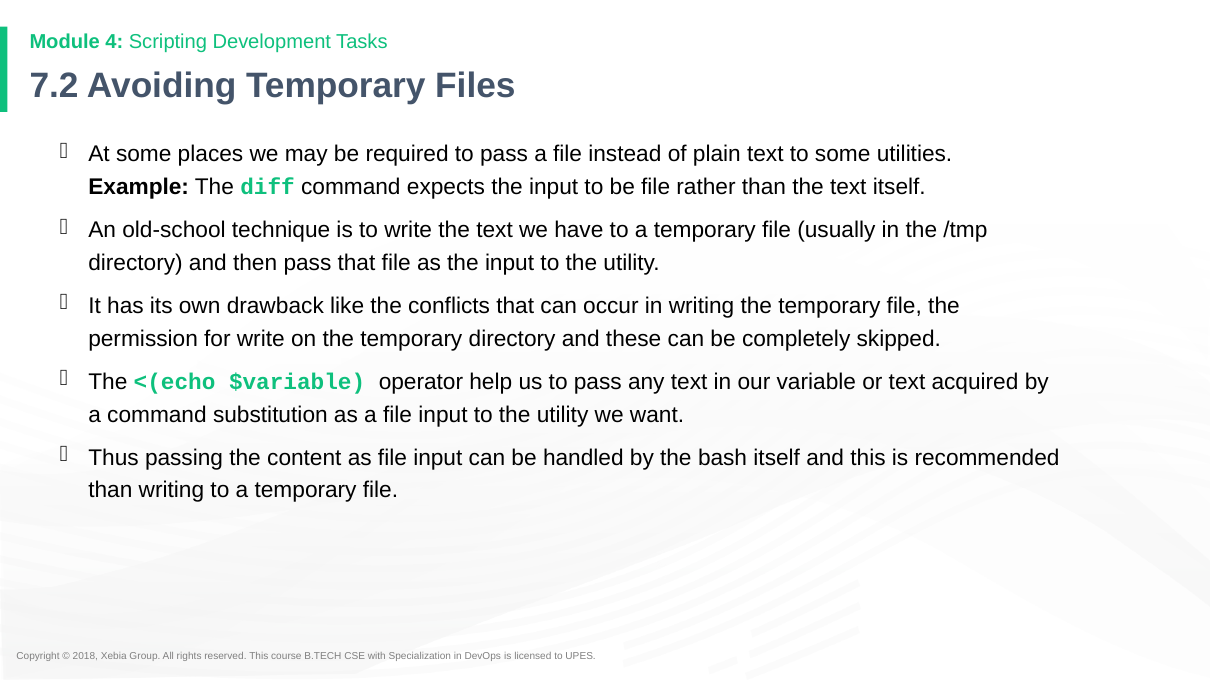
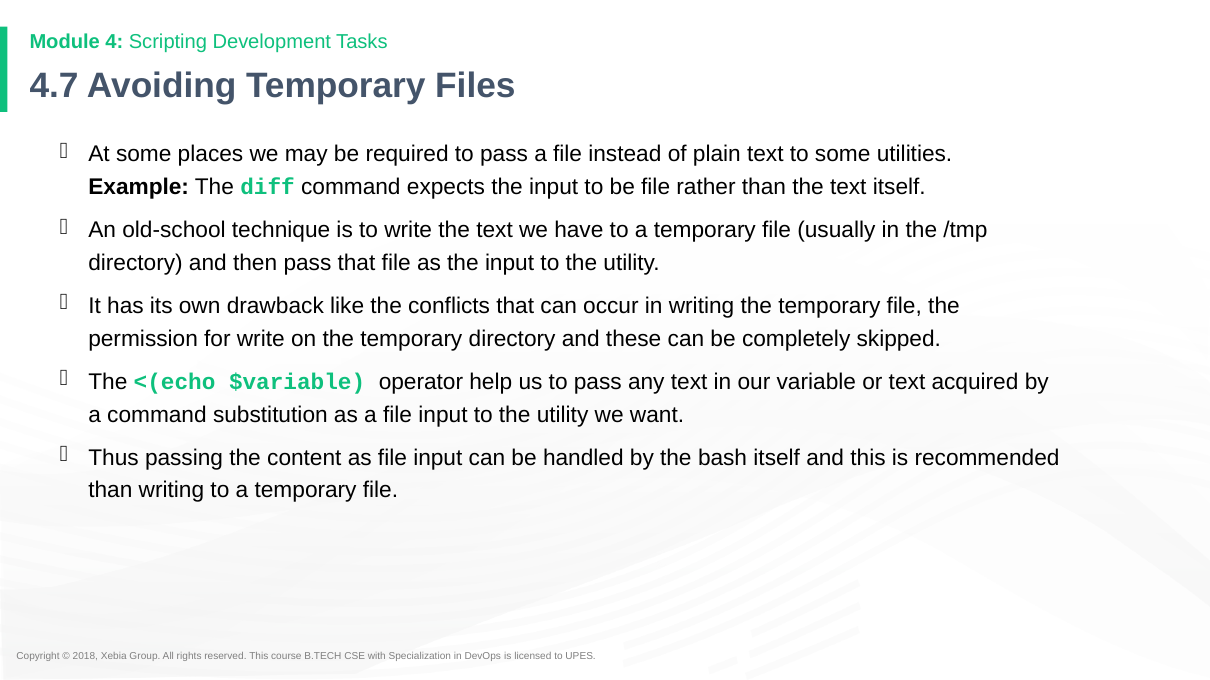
7.2: 7.2 -> 4.7 (54, 86)
